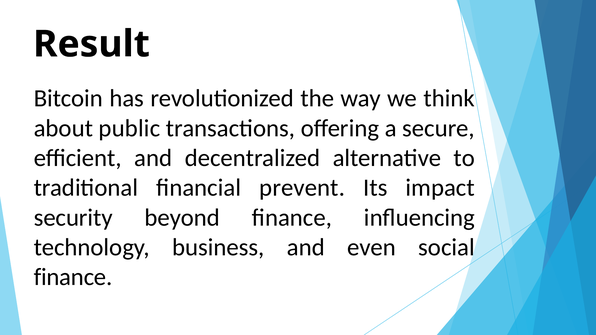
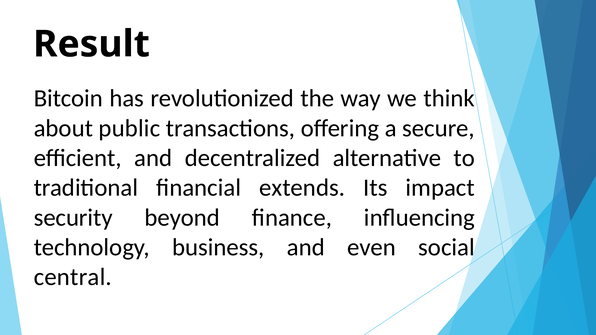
prevent: prevent -> extends (302, 188)
finance: finance -> central (73, 277)
